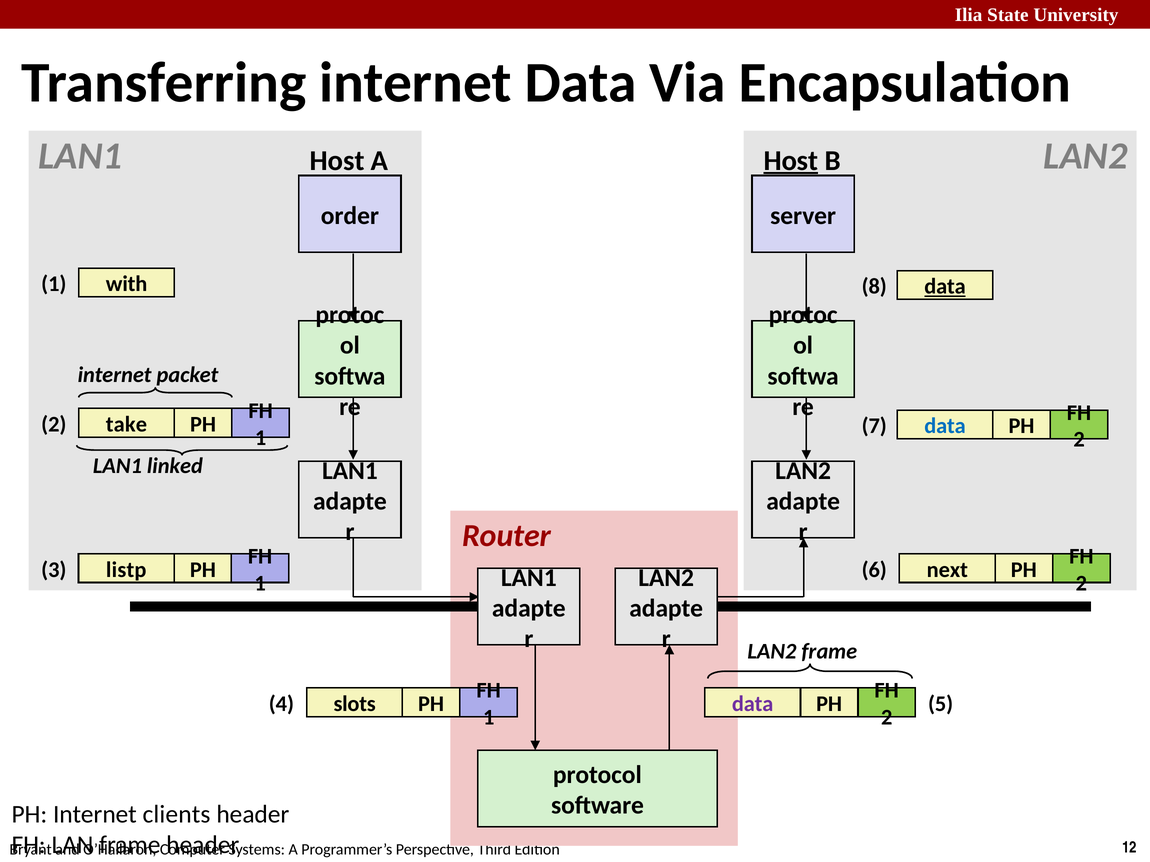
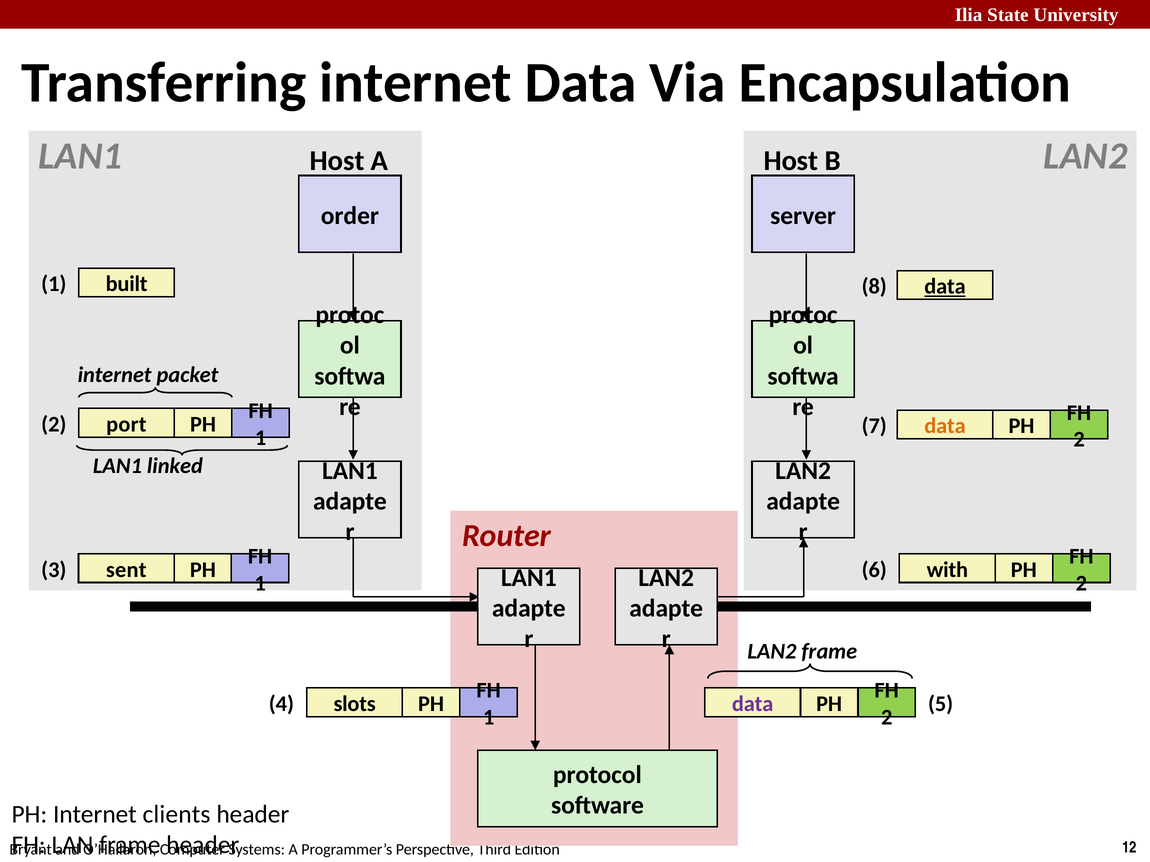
Host underline: present -> none (791, 161)
with: with -> built (127, 284)
take: take -> port (126, 425)
data colour: blue -> orange (945, 426)
listp: listp -> sent (126, 570)
next: next -> with (947, 570)
